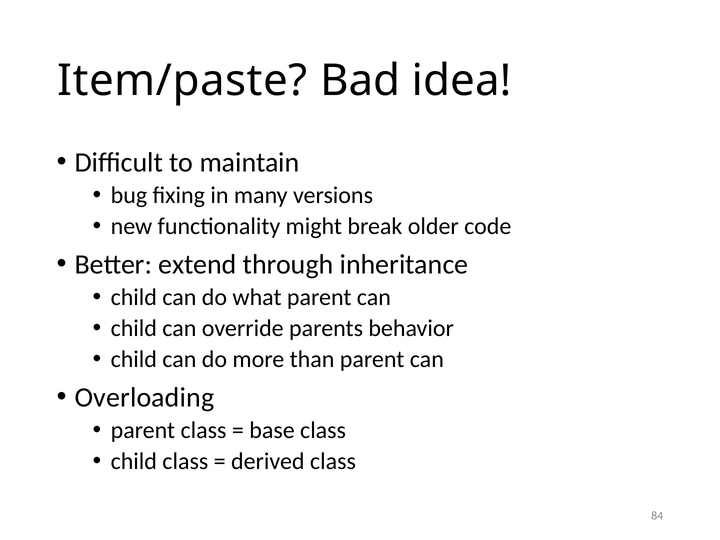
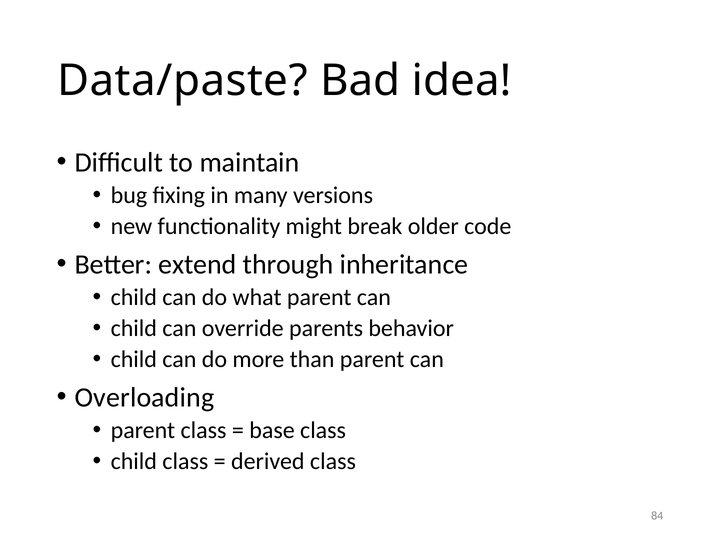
Item/paste: Item/paste -> Data/paste (182, 81)
